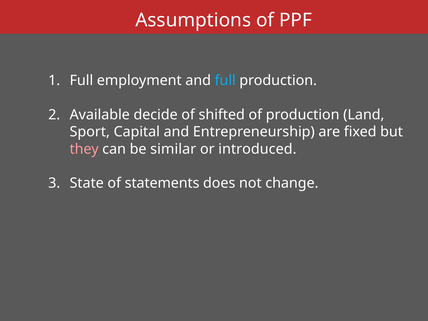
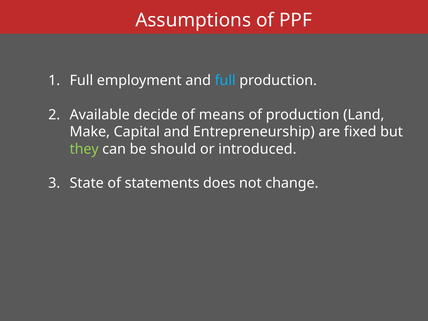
shifted: shifted -> means (222, 115)
Sport: Sport -> Make (90, 132)
they colour: pink -> light green (84, 149)
similar: similar -> should (173, 149)
